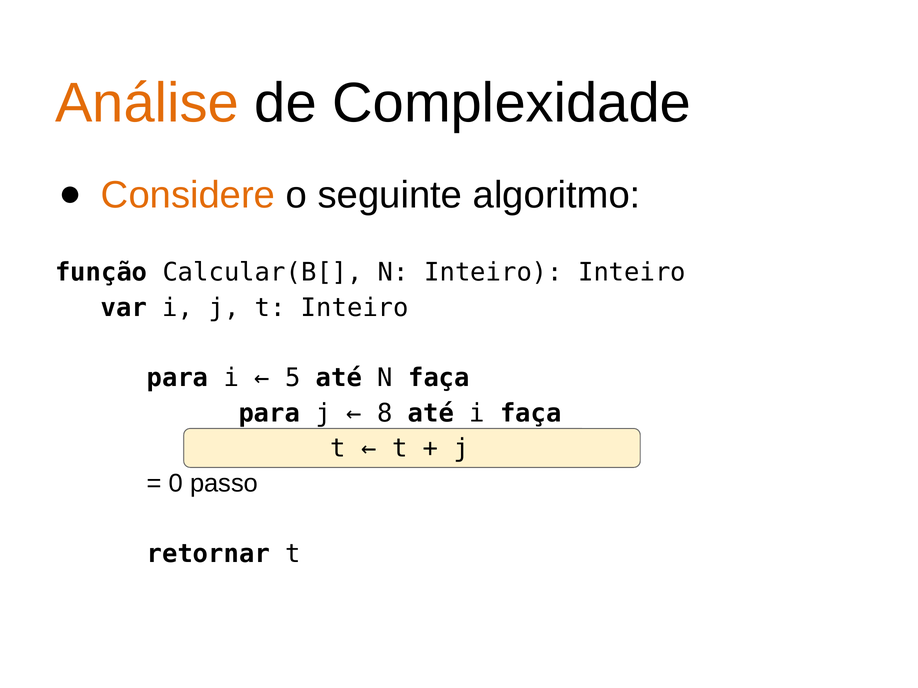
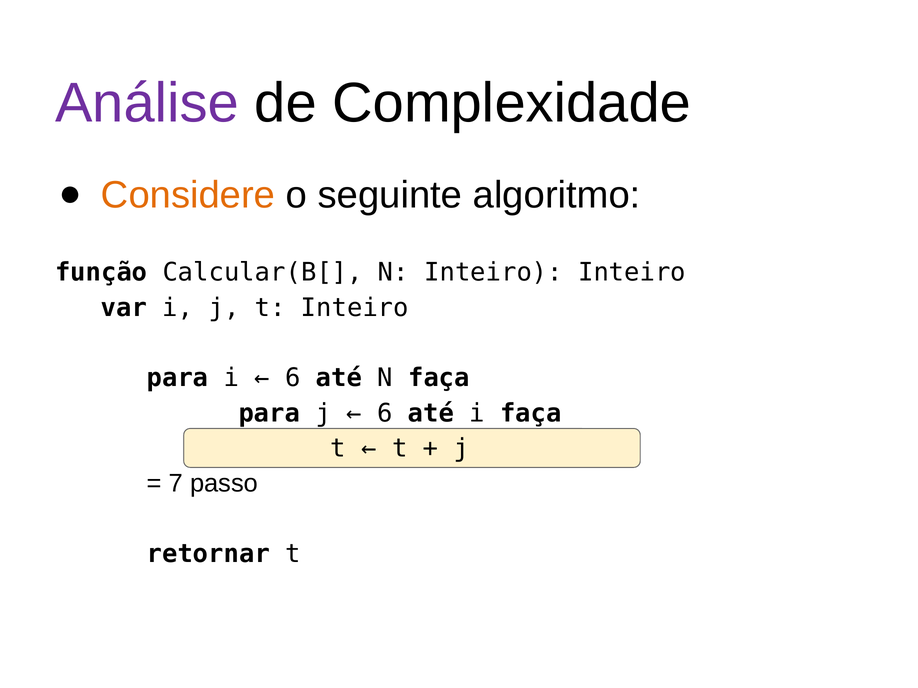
Análise colour: orange -> purple (147, 103)
5: 5 -> 6 (293, 378)
8: 8 -> 6 (385, 413)
0: 0 -> 7 (176, 484)
